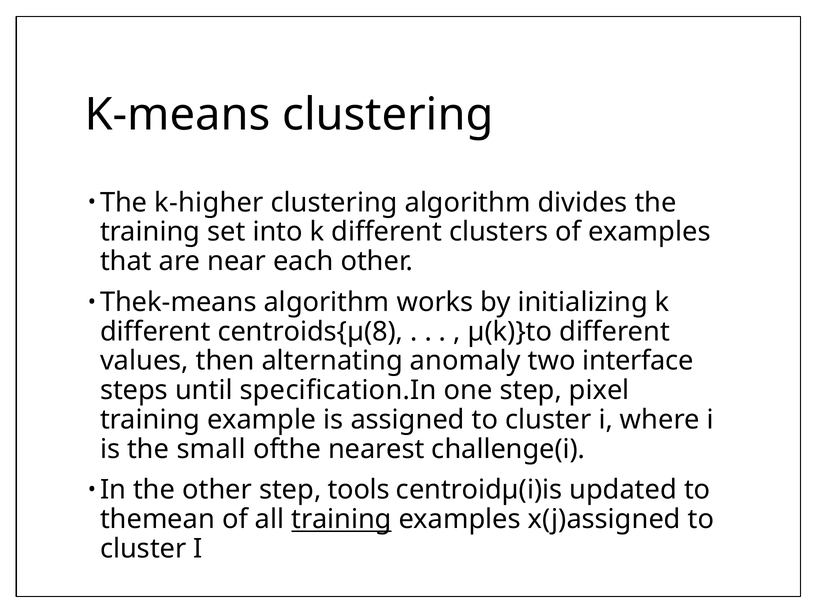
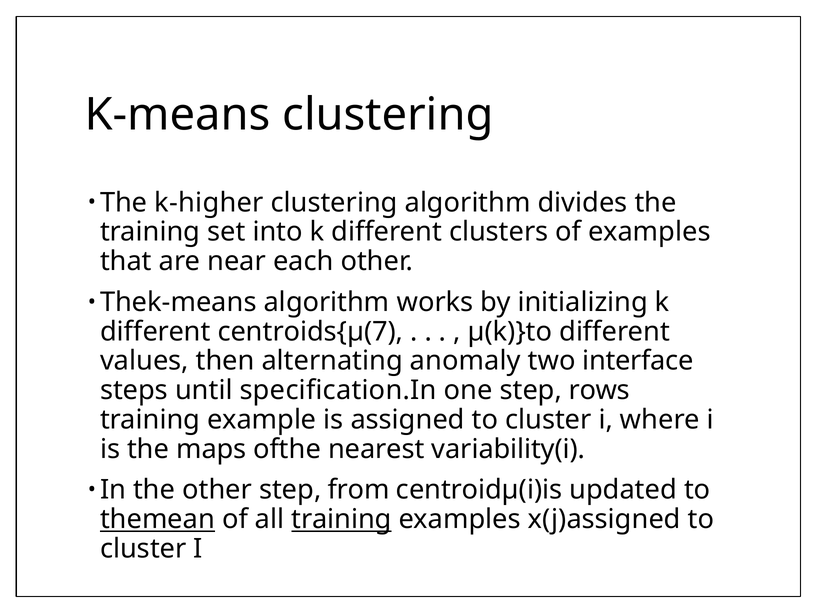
centroids{µ(8: centroids{µ(8 -> centroids{µ(7 (310, 331)
pixel: pixel -> rows (599, 390)
small: small -> maps (211, 449)
challenge(i: challenge(i -> variability(i (508, 449)
tools: tools -> from (359, 490)
themean underline: none -> present (158, 519)
